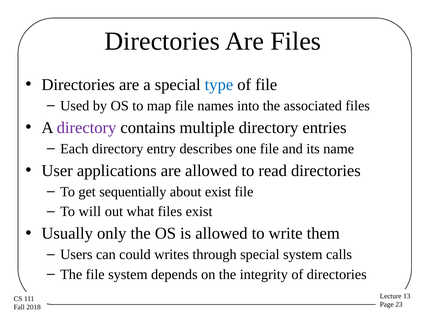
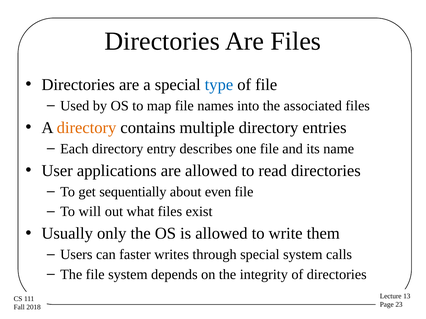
directory colour: purple -> orange (87, 128)
about exist: exist -> even (218, 192)
could: could -> faster (135, 255)
